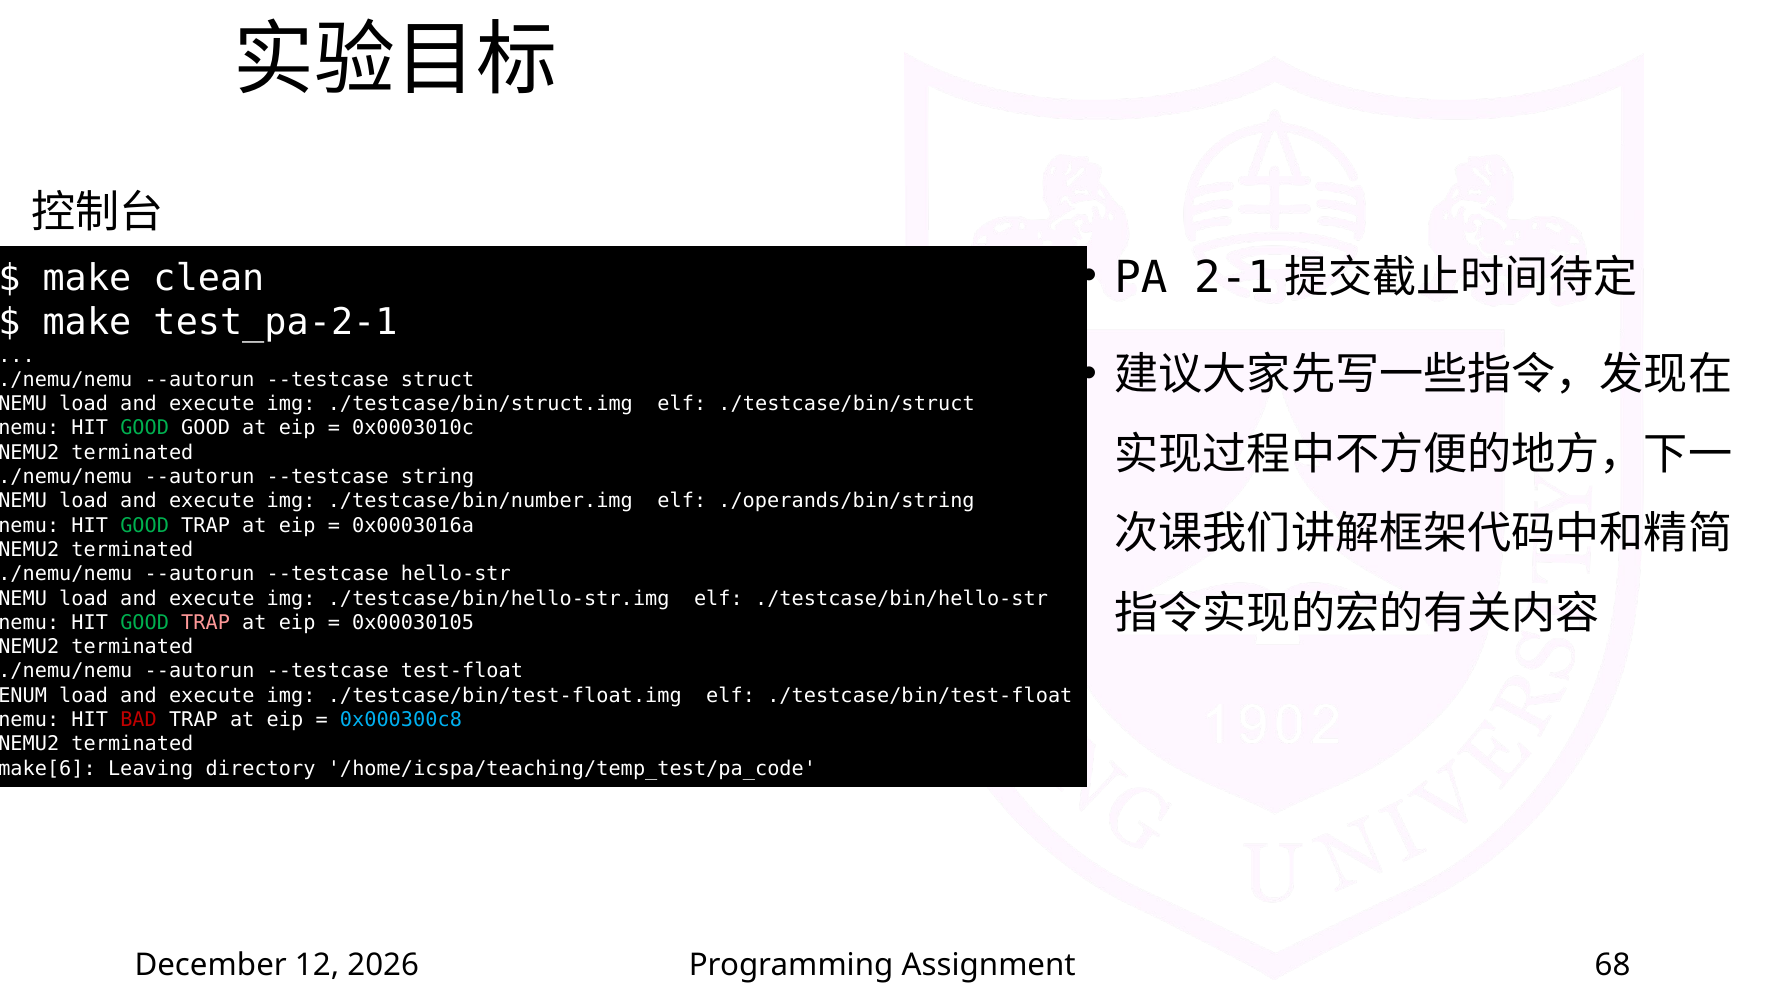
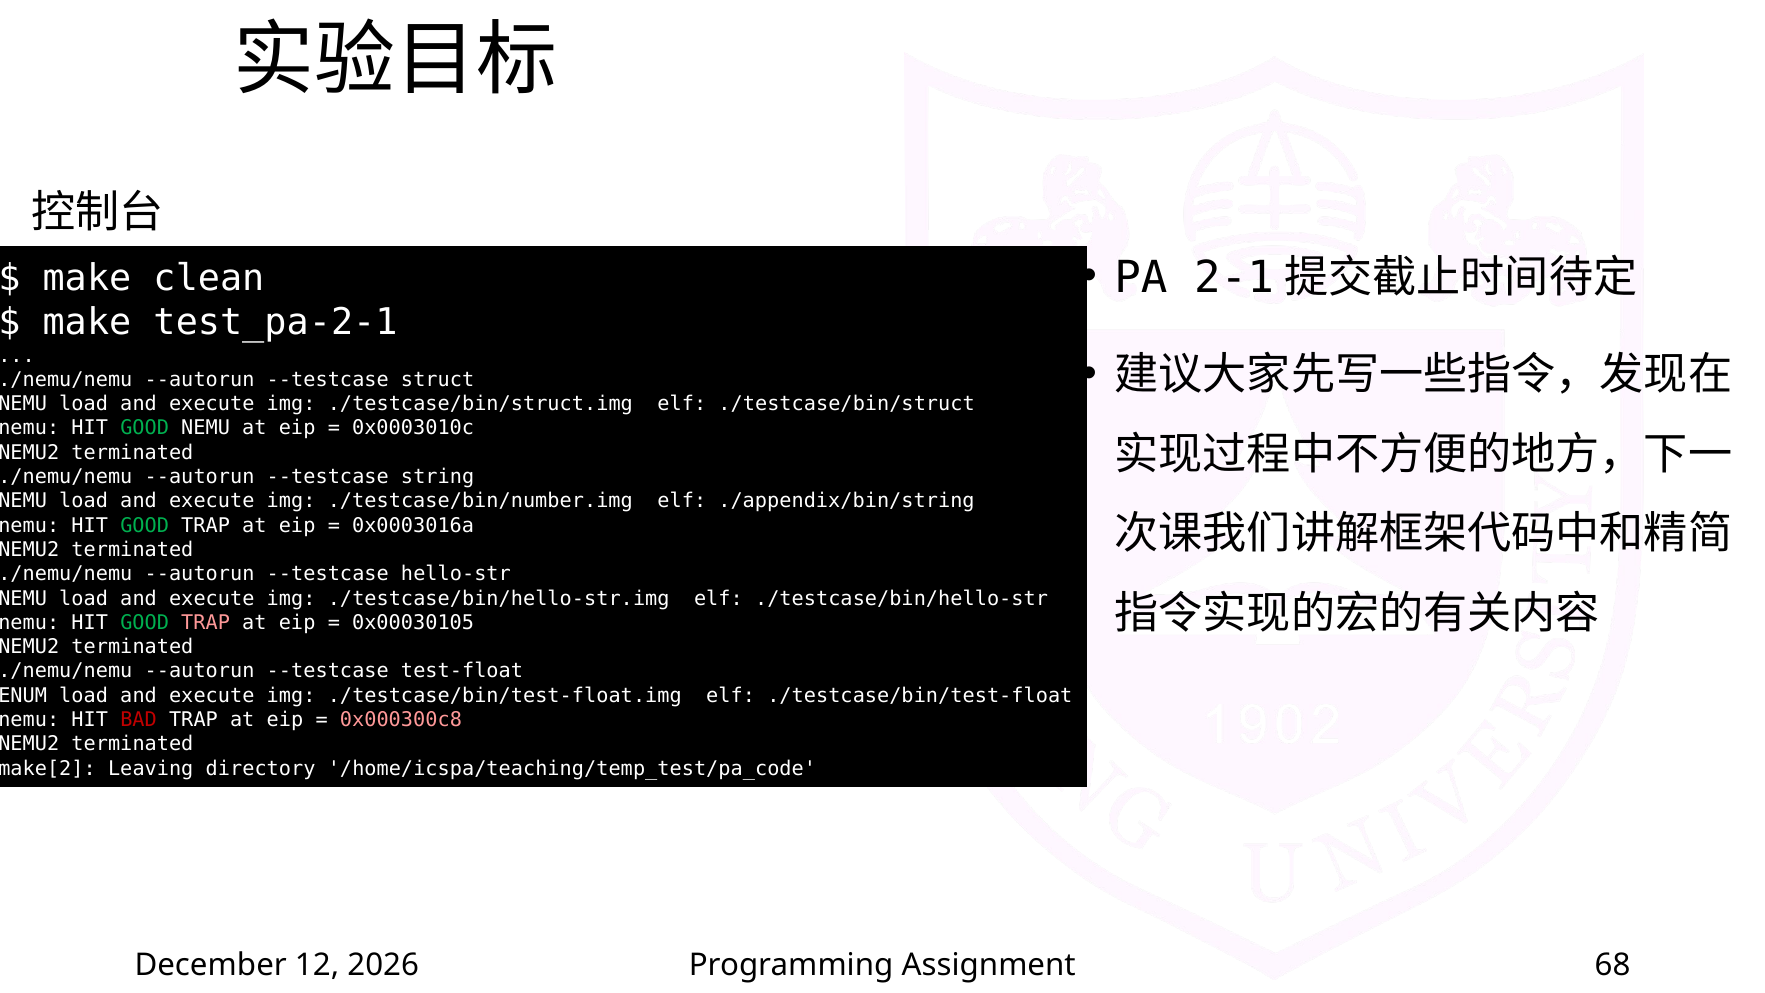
GOOD GOOD: GOOD -> NEMU (206, 428)
./operands/bin/string: ./operands/bin/string -> ./appendix/bin/string (846, 501)
0x000300c8 colour: light blue -> pink (401, 720)
make[6: make[6 -> make[2 (47, 768)
